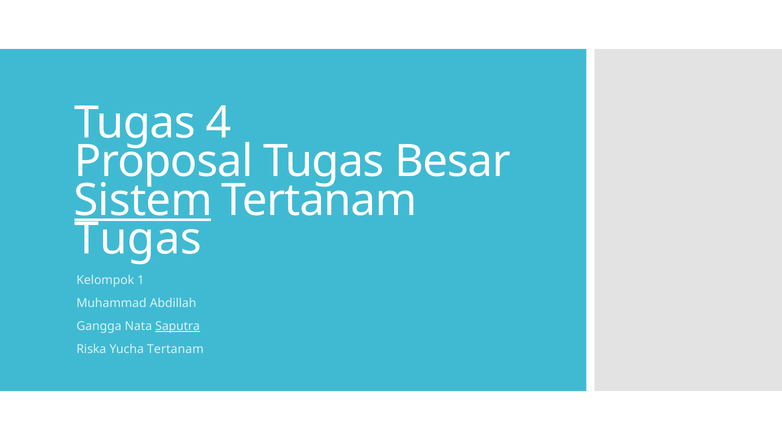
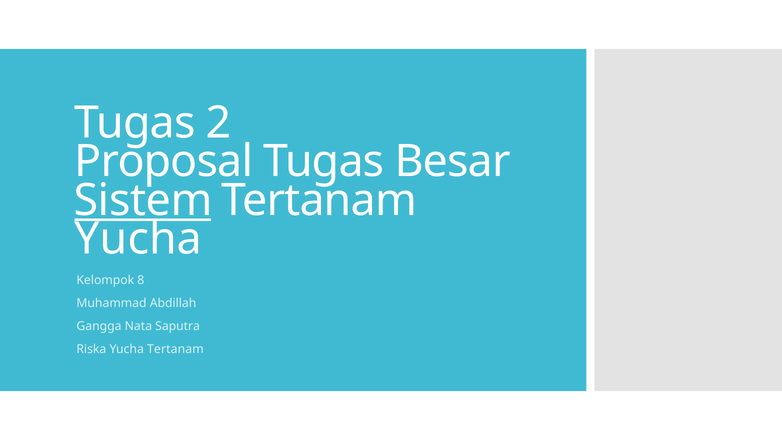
4: 4 -> 2 (218, 123)
Tugas: Tugas -> Yucha (138, 239)
1: 1 -> 8 (141, 280)
Saputra underline: present -> none (178, 326)
